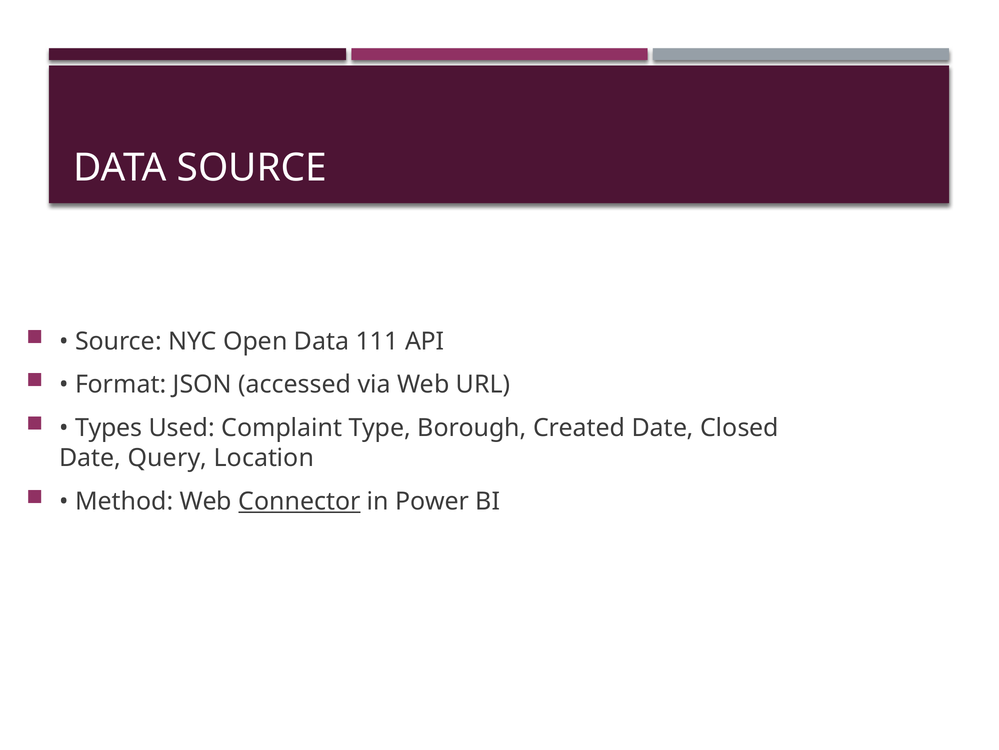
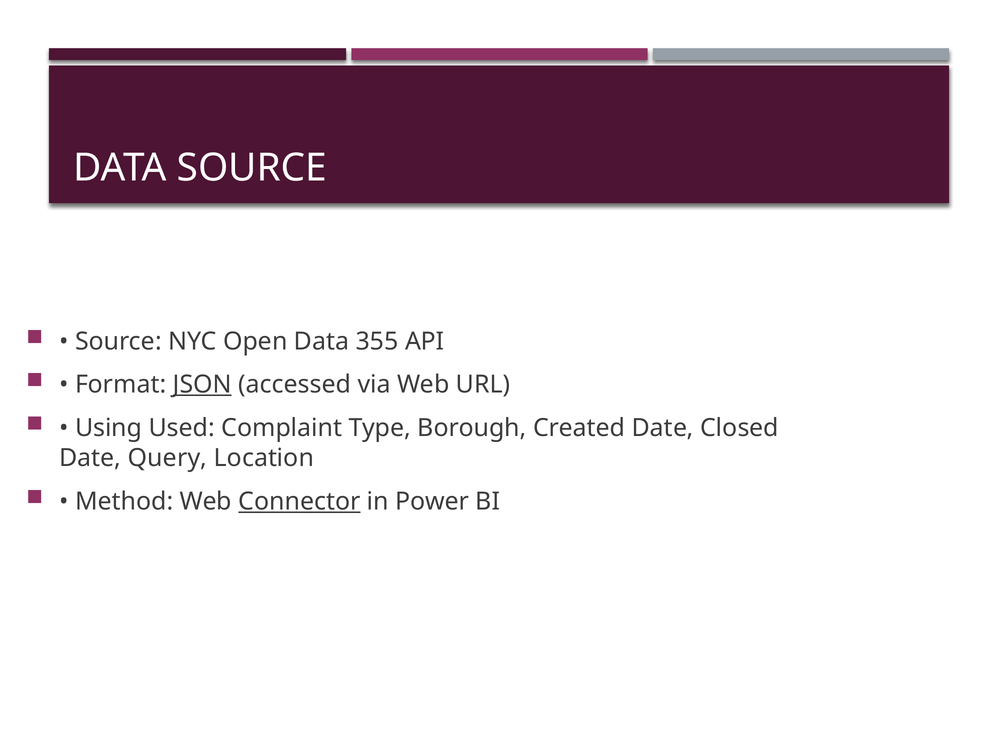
111: 111 -> 355 (377, 341)
JSON underline: none -> present (202, 384)
Types: Types -> Using (109, 428)
